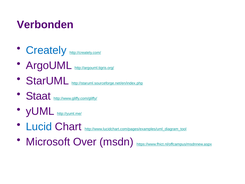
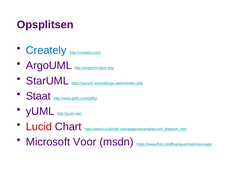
Verbonden: Verbonden -> Opsplitsen (45, 25)
Lucid colour: blue -> red (39, 126)
Over: Over -> Voor (85, 142)
